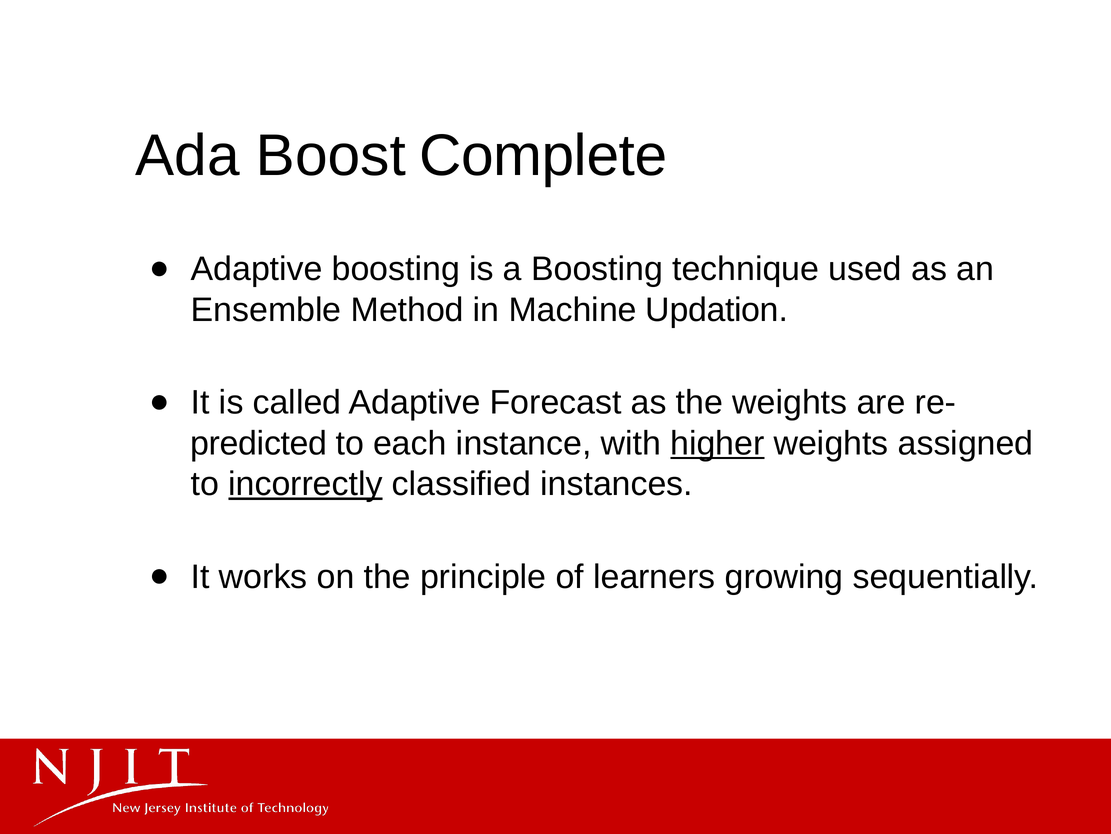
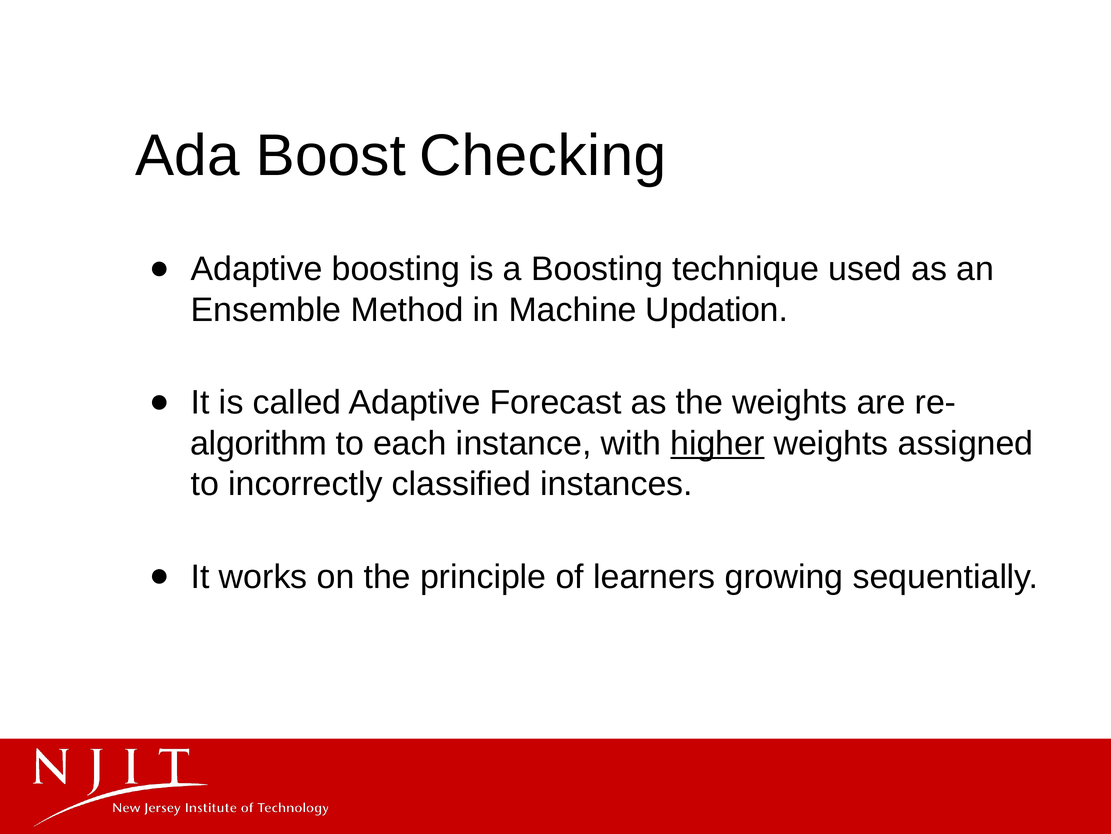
Complete: Complete -> Checking (543, 156)
predicted: predicted -> algorithm (259, 443)
incorrectly underline: present -> none (305, 484)
